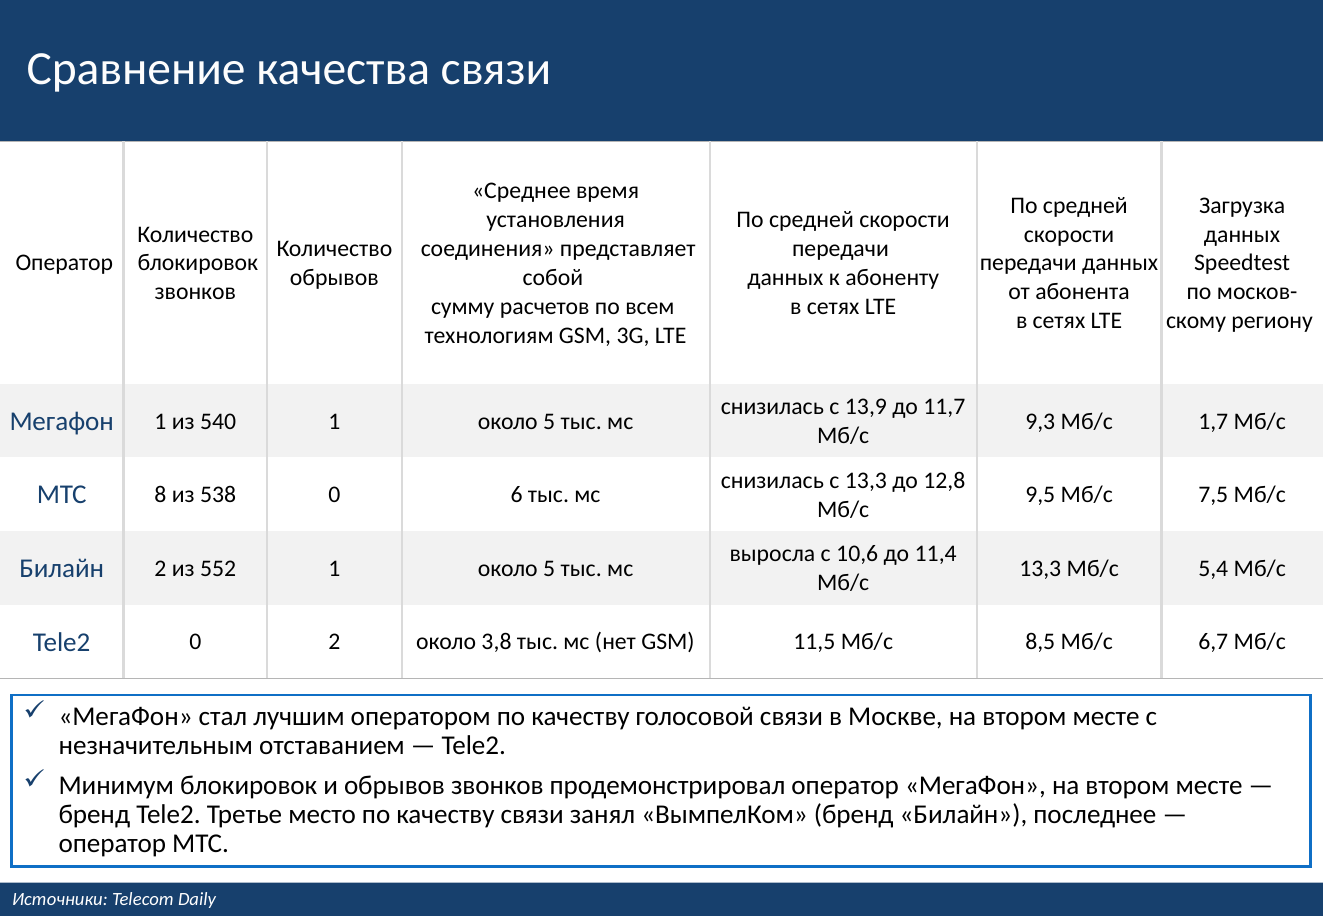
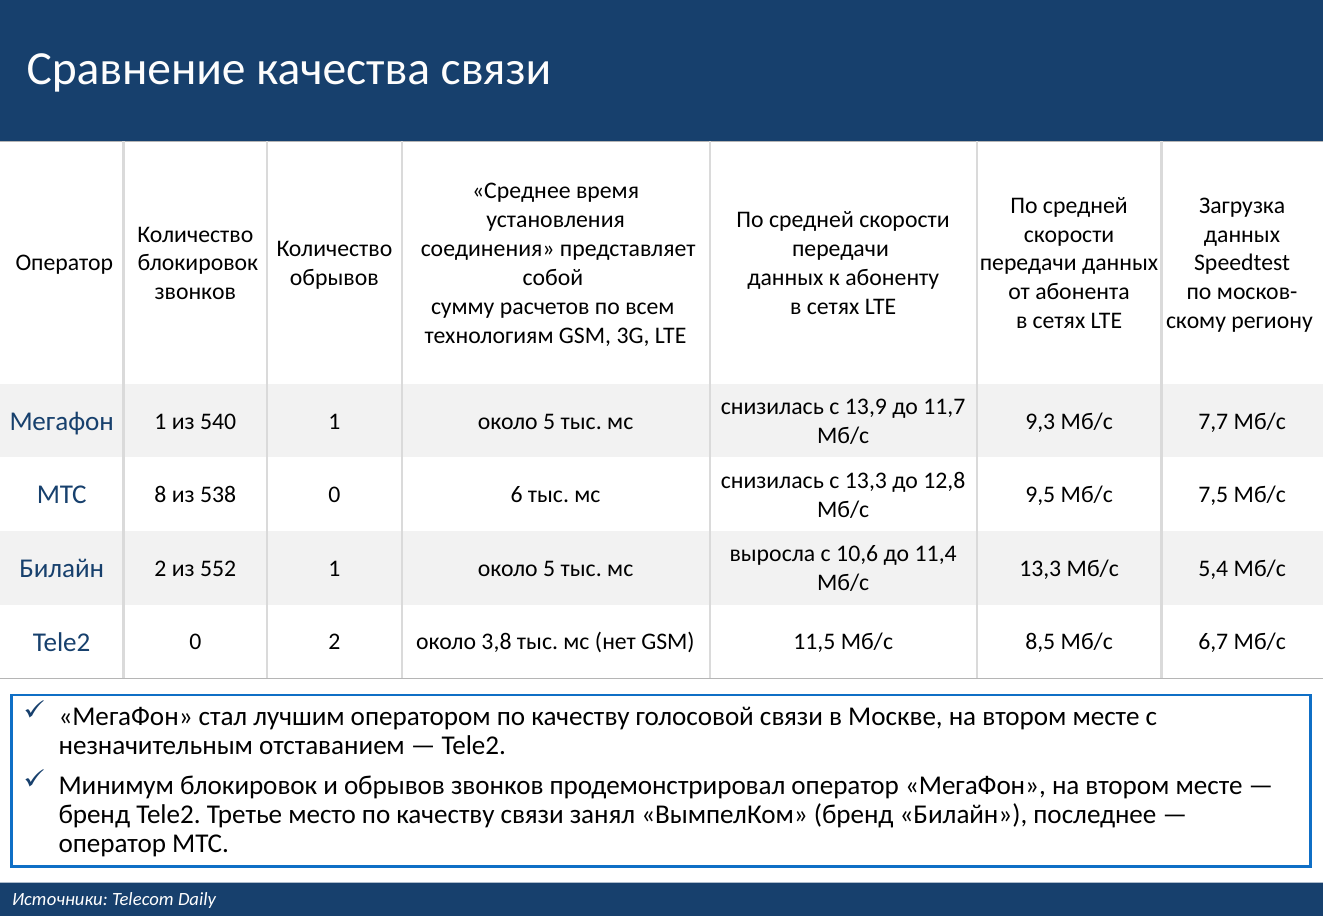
1,7: 1,7 -> 7,7 (1213, 421)
